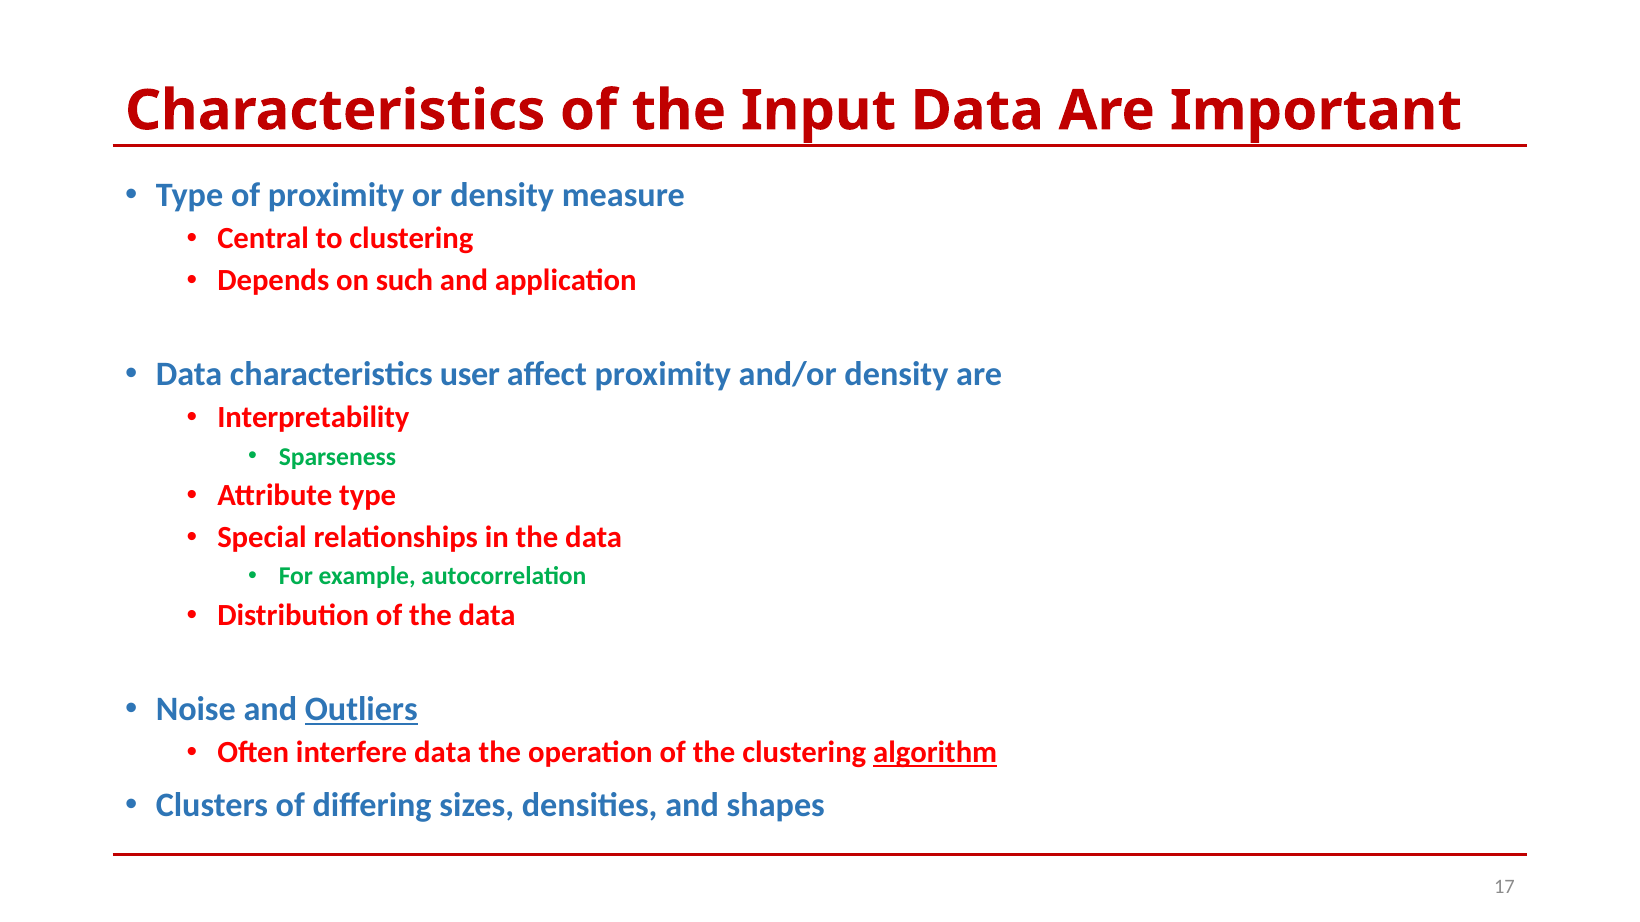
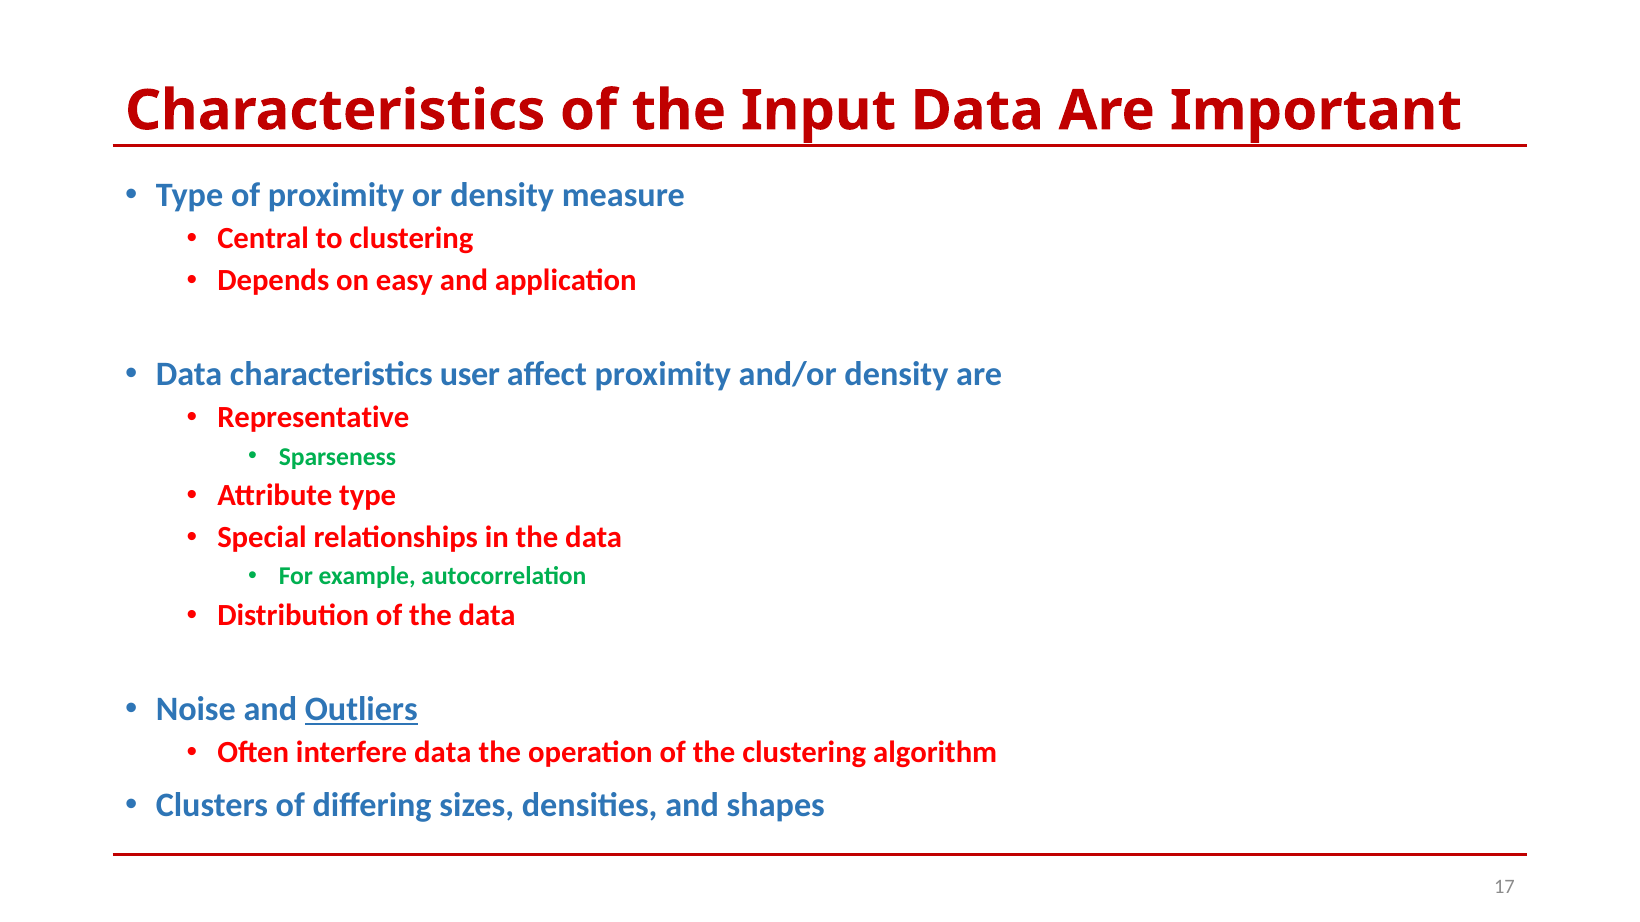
such: such -> easy (405, 281)
Interpretability: Interpretability -> Representative (313, 418)
algorithm underline: present -> none (935, 753)
